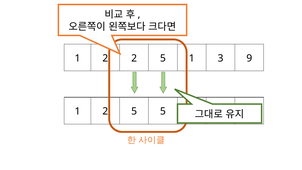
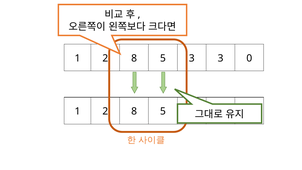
2: 2 -> 8 (134, 58)
5 1: 1 -> 3 (192, 58)
9: 9 -> 0 (249, 58)
5: 5 -> 8 (134, 111)
